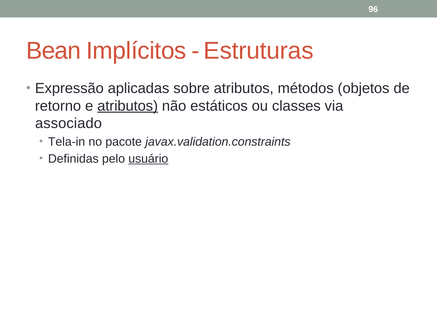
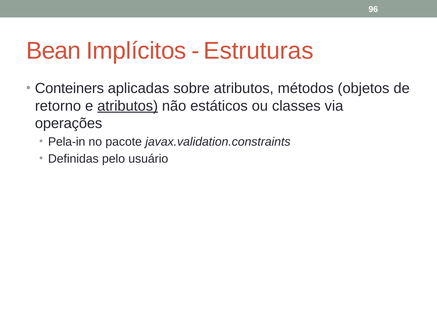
Expressão: Expressão -> Conteiners (69, 88)
associado: associado -> operações (69, 123)
Tela-in: Tela-in -> Pela-in (67, 142)
usuário underline: present -> none (148, 159)
